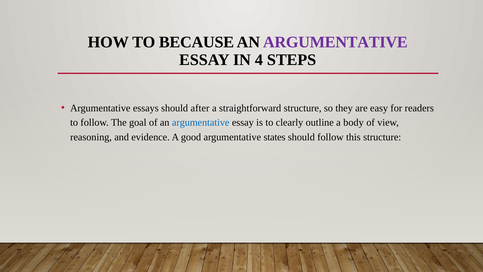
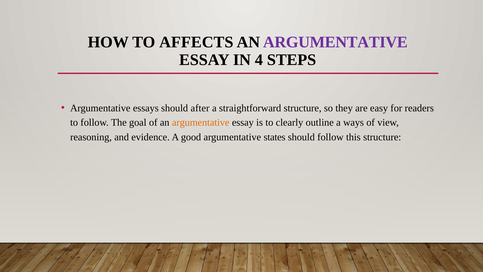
BECAUSE: BECAUSE -> AFFECTS (196, 42)
argumentative colour: blue -> orange (201, 122)
body: body -> ways (354, 122)
